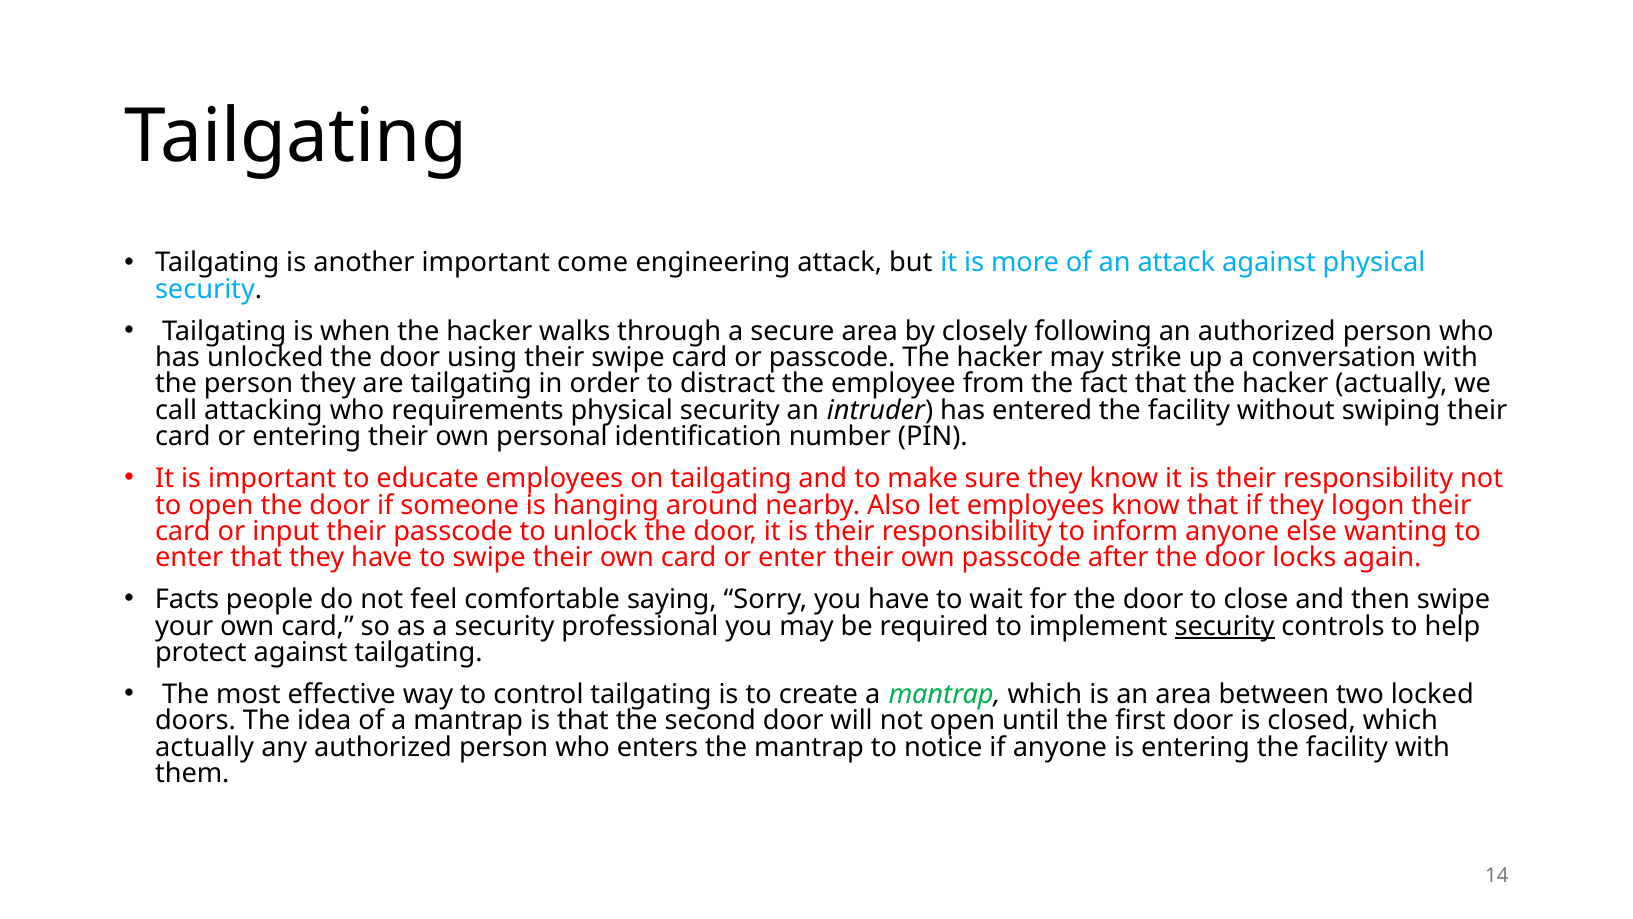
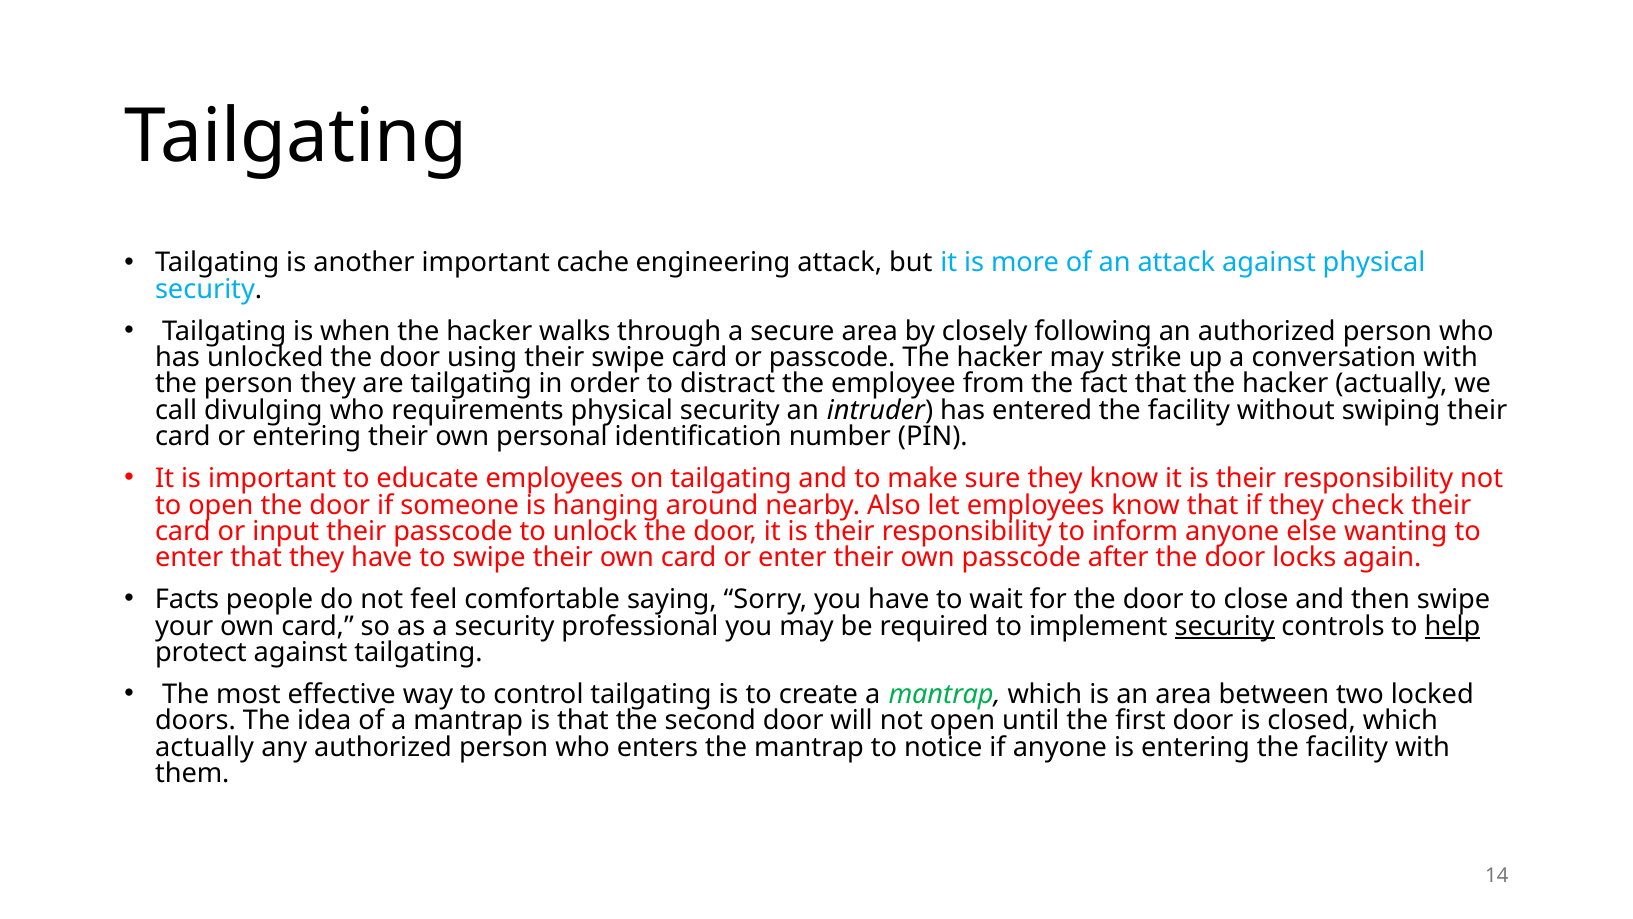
come: come -> cache (593, 263)
attacking: attacking -> divulging (263, 410)
logon: logon -> check (1368, 505)
help underline: none -> present (1453, 626)
